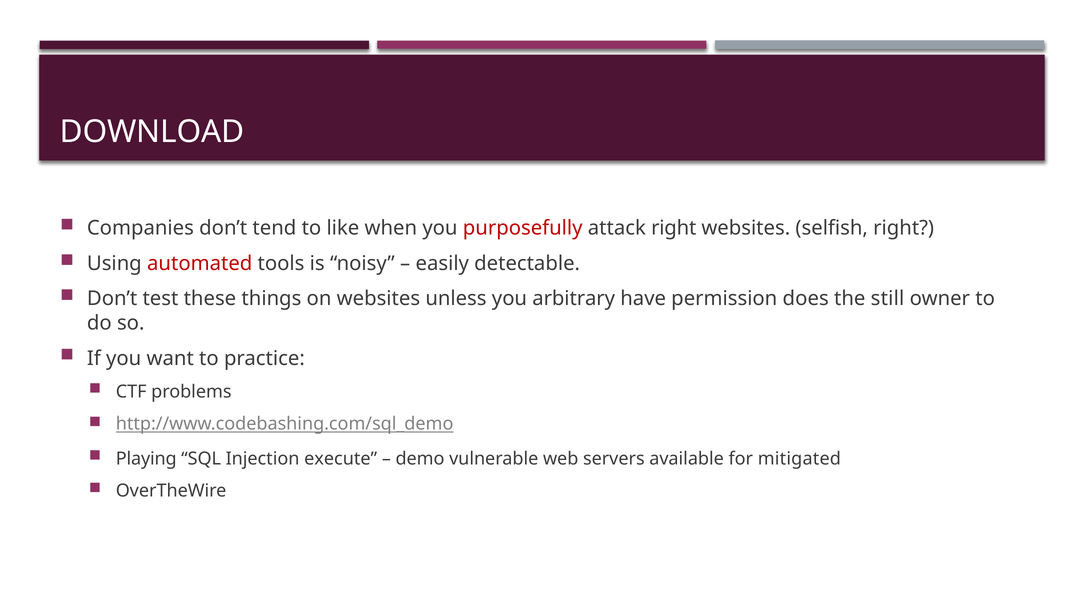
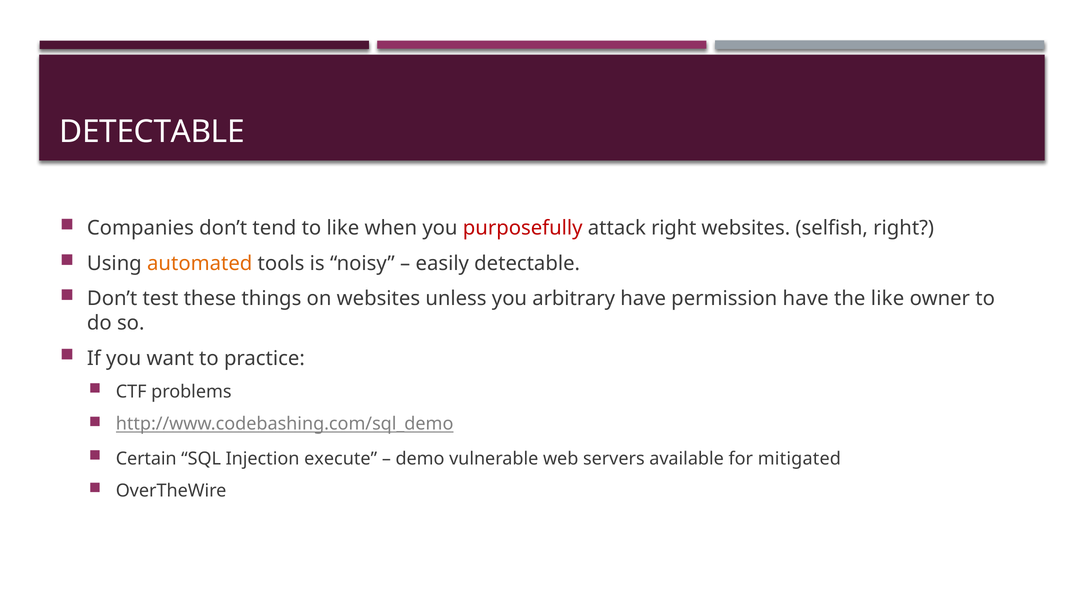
DOWNLOAD: DOWNLOAD -> DETECTABLE (152, 132)
automated colour: red -> orange (200, 263)
permission does: does -> have (806, 299)
the still: still -> like (888, 299)
Playing: Playing -> Certain (146, 459)
